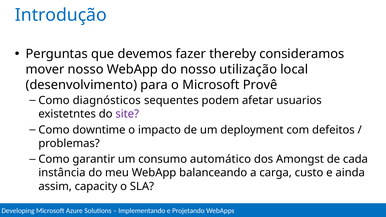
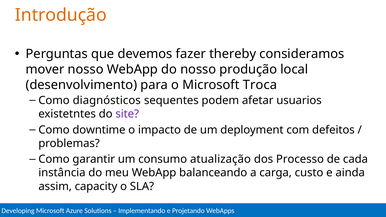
Introdução colour: blue -> orange (61, 15)
utilização: utilização -> produção (248, 69)
Provê: Provê -> Troca (260, 85)
automático: automático -> atualização (220, 159)
Amongst: Amongst -> Processo (300, 159)
